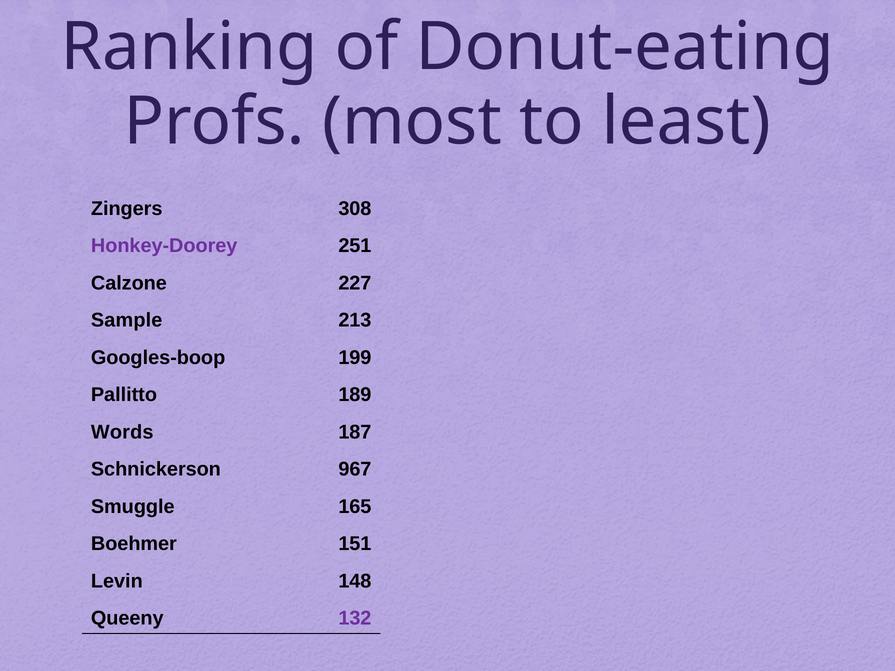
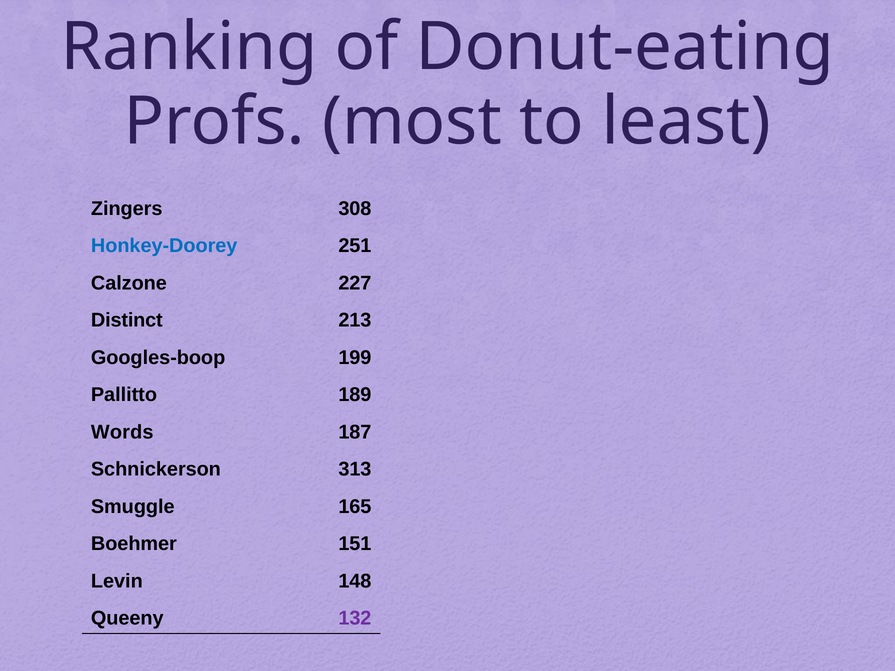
Honkey-Doorey colour: purple -> blue (164, 246)
Sample: Sample -> Distinct (127, 320)
967: 967 -> 313 (355, 469)
